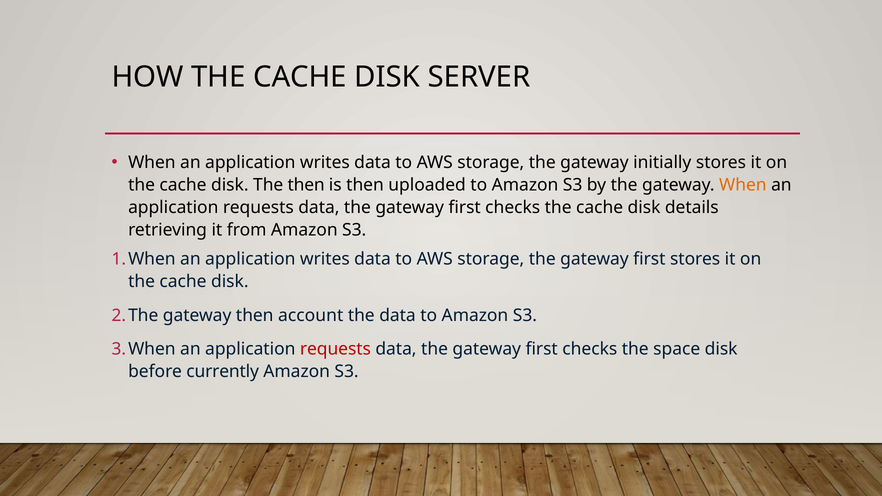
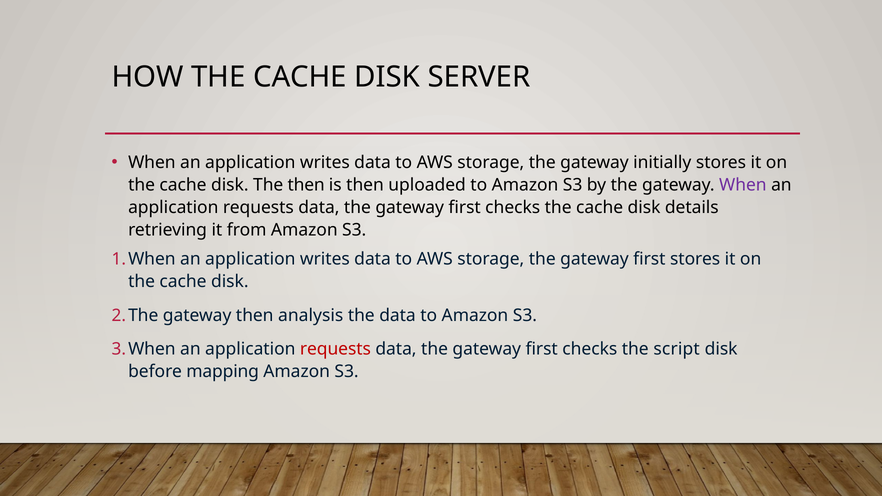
When colour: orange -> purple (743, 185)
account: account -> analysis (311, 315)
space: space -> script (677, 349)
currently: currently -> mapping (223, 372)
